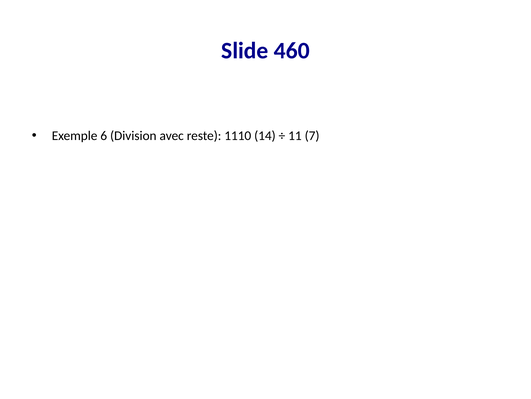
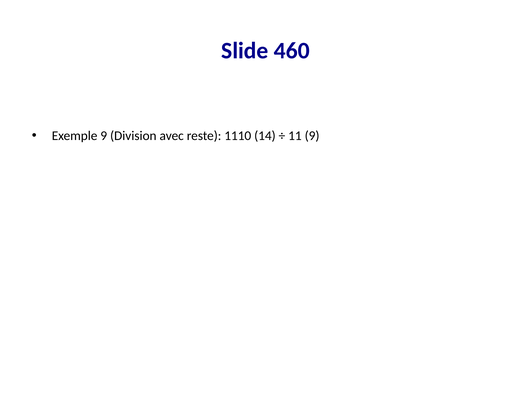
Exemple 6: 6 -> 9 (104, 135)
11 7: 7 -> 9 (312, 135)
